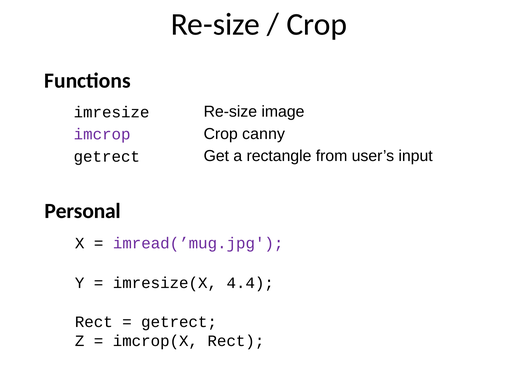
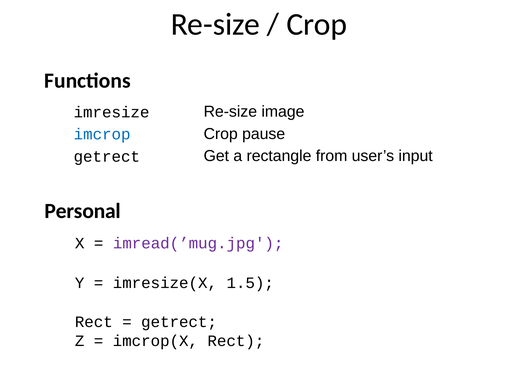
canny: canny -> pause (264, 134)
imcrop colour: purple -> blue (102, 134)
4.4: 4.4 -> 1.5 (250, 282)
